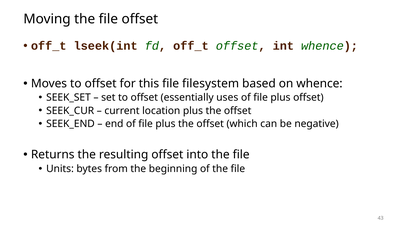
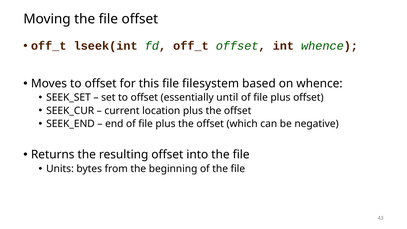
uses: uses -> until (227, 98)
